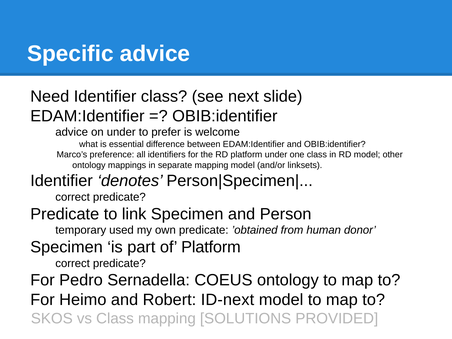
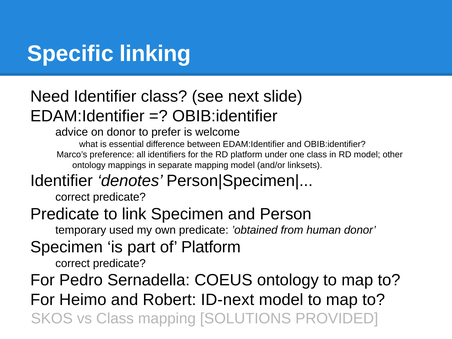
Specific advice: advice -> linking (155, 54)
on under: under -> donor (121, 132)
